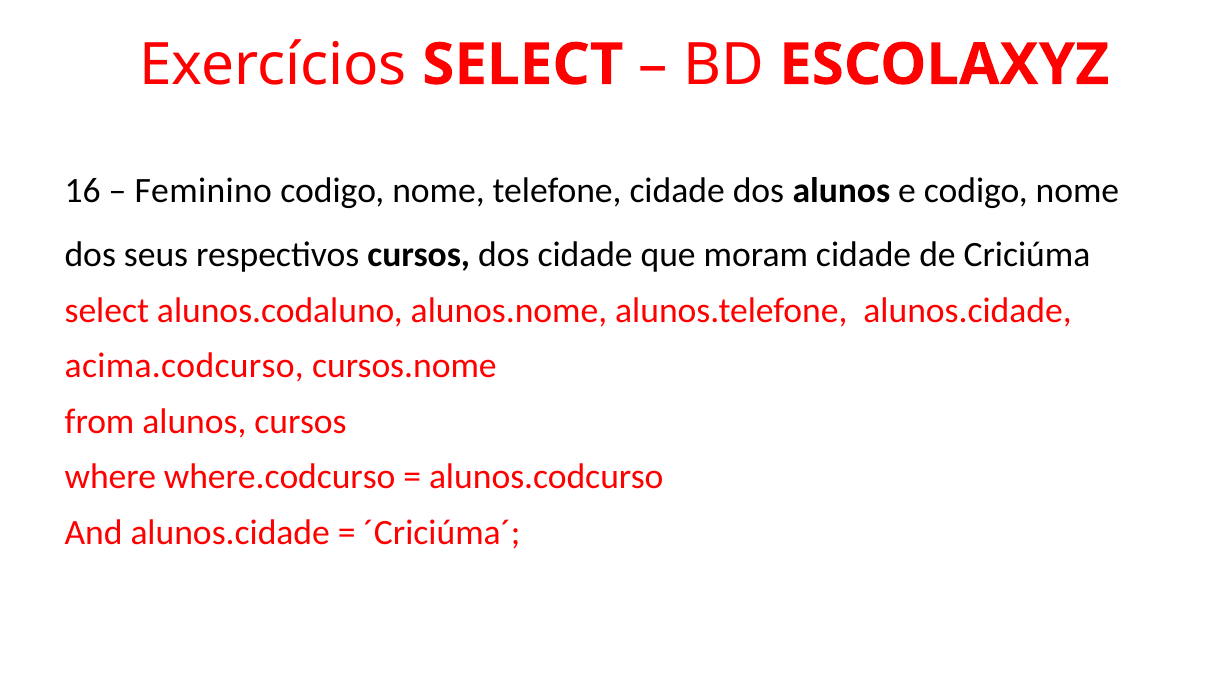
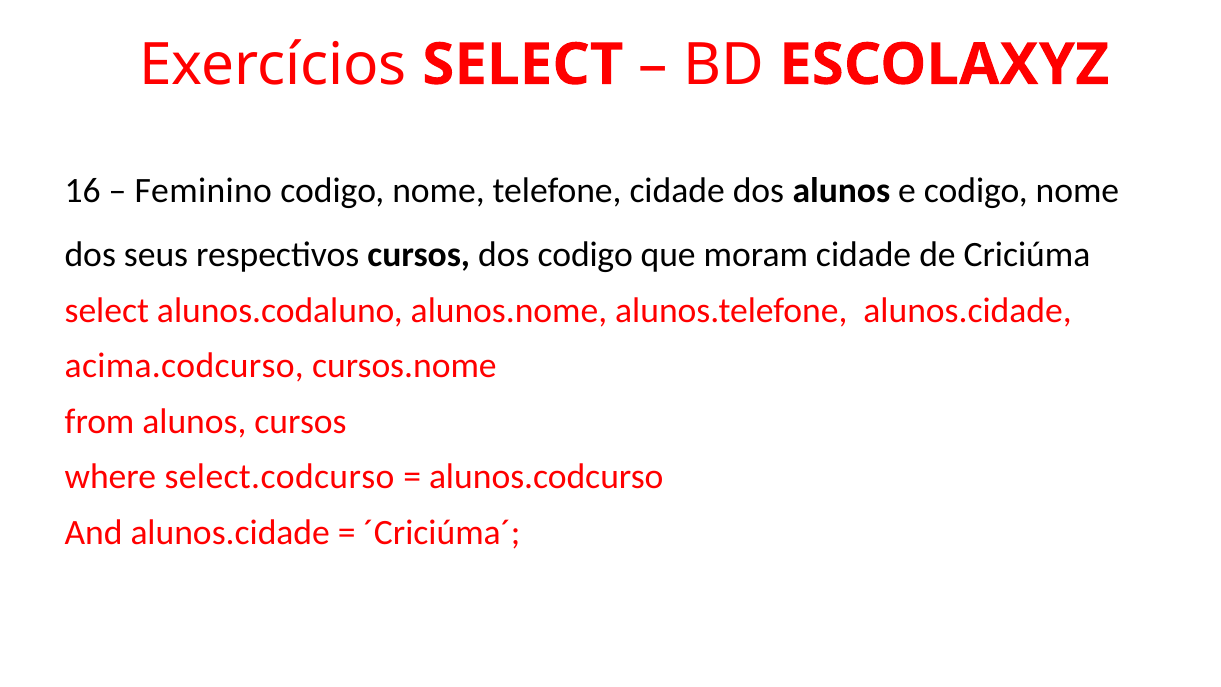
dos cidade: cidade -> codigo (585, 255)
where.codcurso: where.codcurso -> select.codcurso (280, 477)
